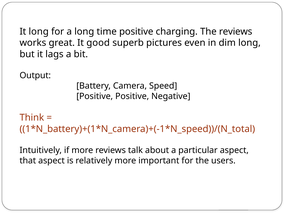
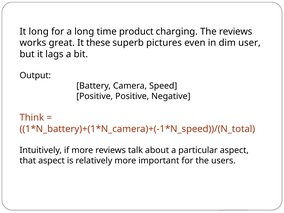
time positive: positive -> product (136, 31)
good: good -> these (98, 43)
dim long: long -> user (249, 43)
